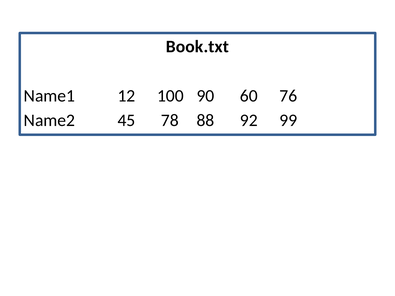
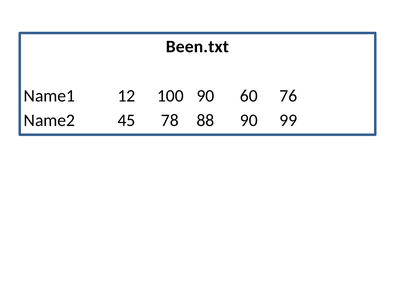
Book.txt: Book.txt -> Been.txt (197, 47)
88 92: 92 -> 90 (249, 120)
